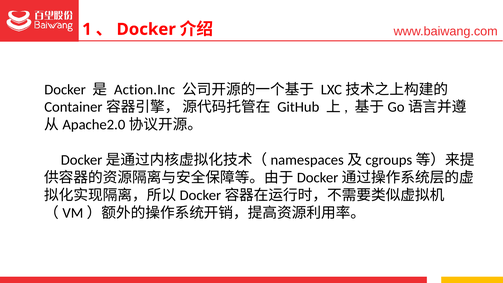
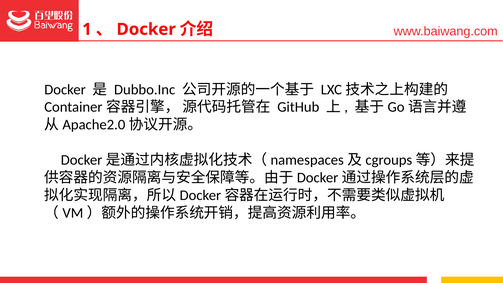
Action.Inc: Action.Inc -> Dubbo.Inc (145, 89)
